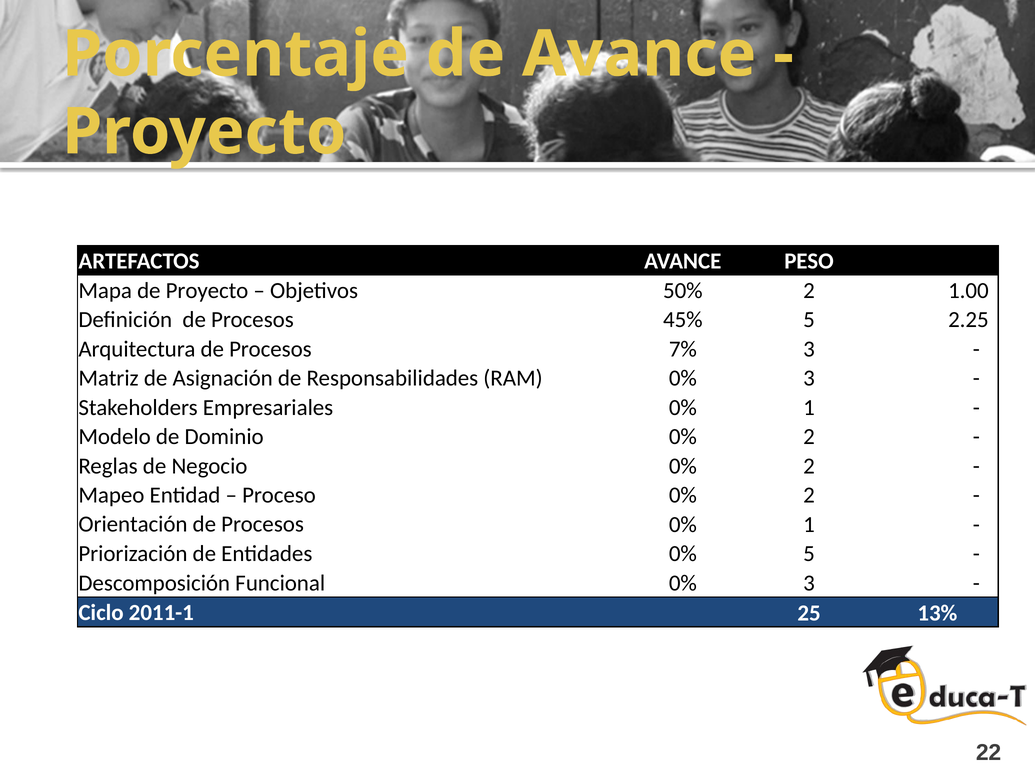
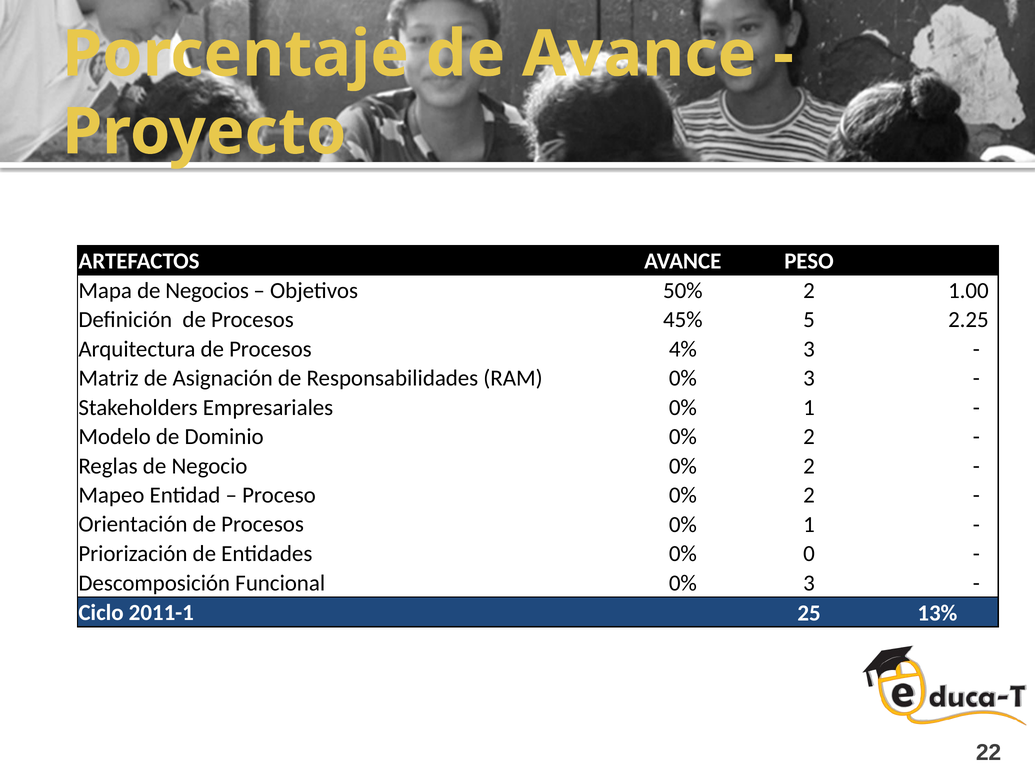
de Proyecto: Proyecto -> Negocios (207, 290)
7%: 7% -> 4% (683, 349)
0% 5: 5 -> 0 (809, 553)
